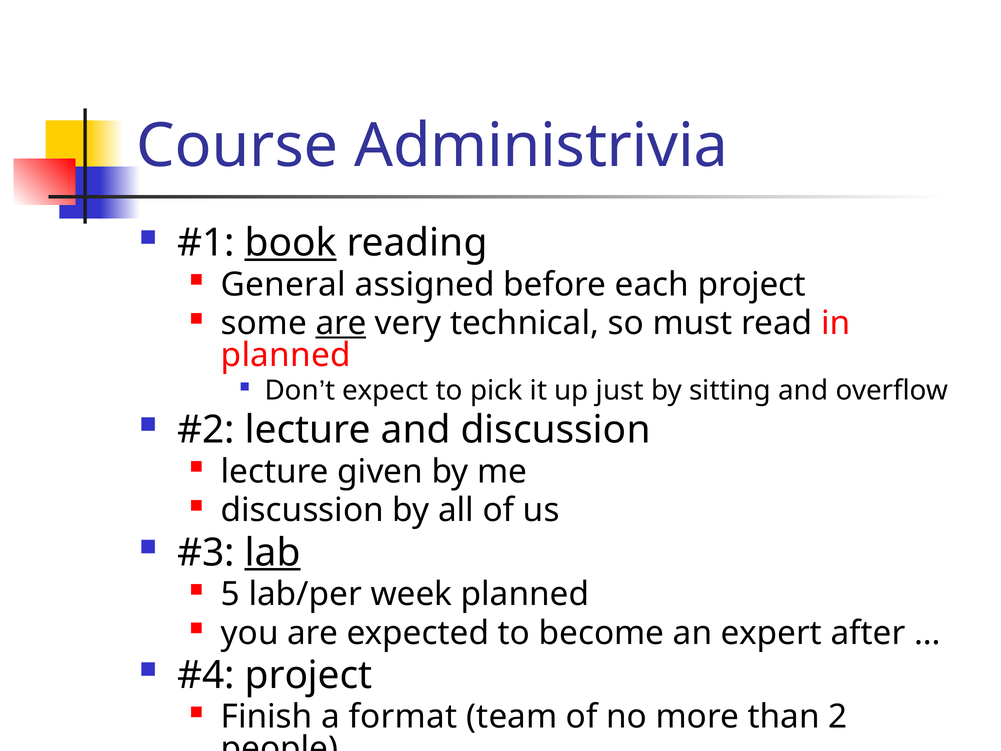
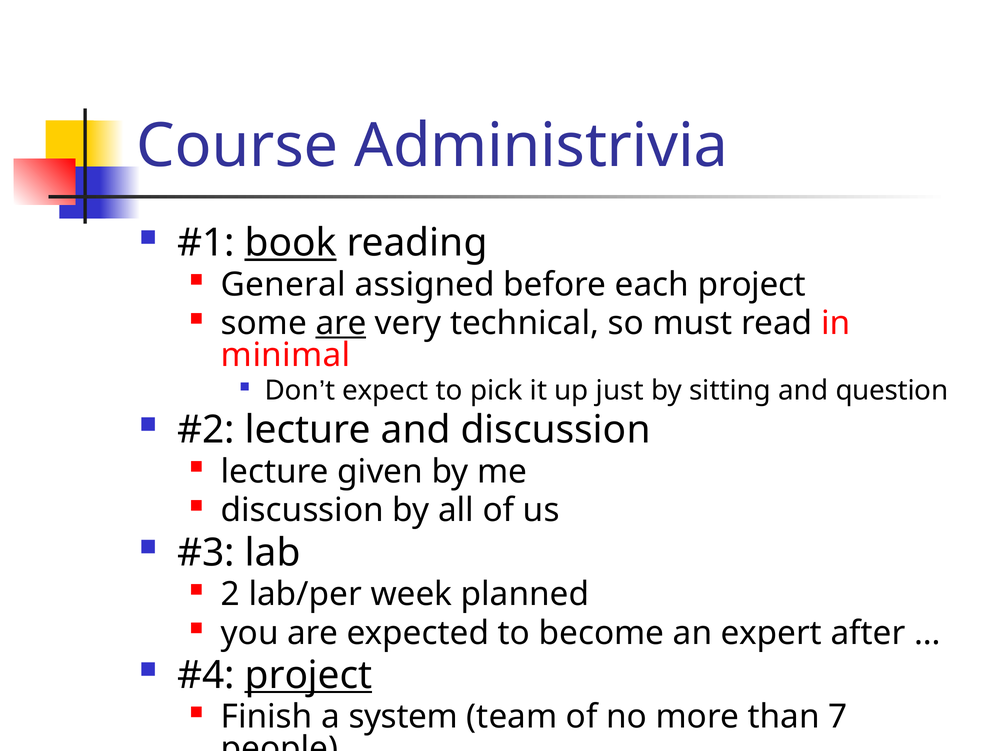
planned: planned -> minimal (286, 355)
overflow: overflow -> question (892, 390)
lab underline: present -> none (273, 552)
5: 5 -> 2 (230, 594)
project underline: none -> present (309, 675)
format: format -> system (403, 717)
2: 2 -> 7 (838, 717)
